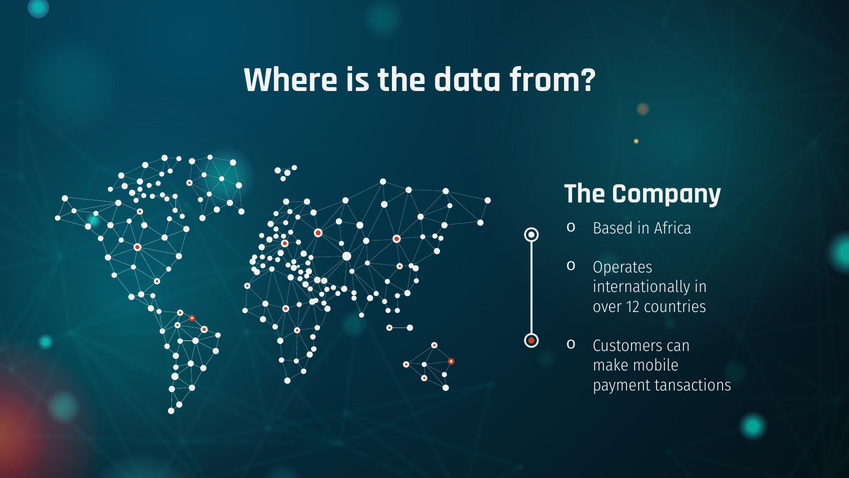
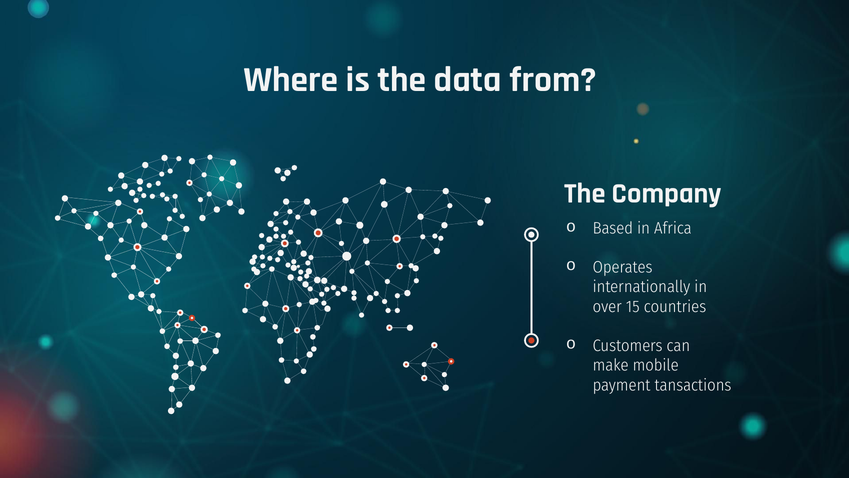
12: 12 -> 15 (633, 307)
